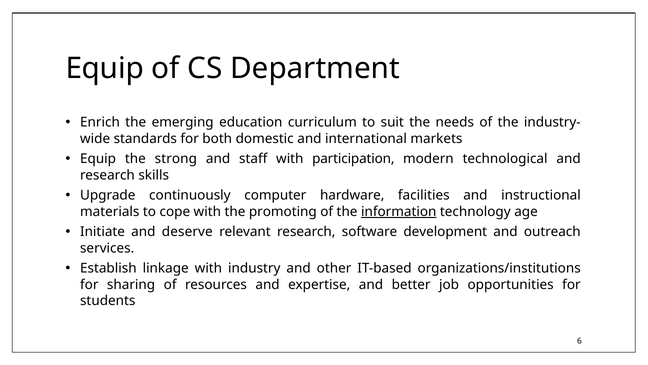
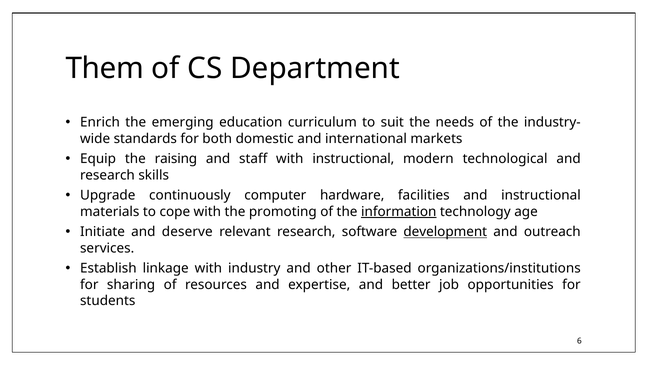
Equip: Equip -> Them (105, 68)
strong: strong -> raising (176, 159)
with participation: participation -> instructional (353, 159)
development underline: none -> present (445, 232)
